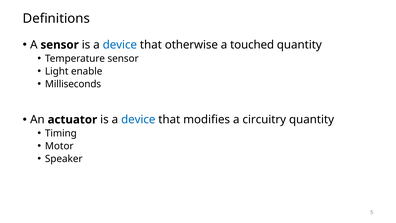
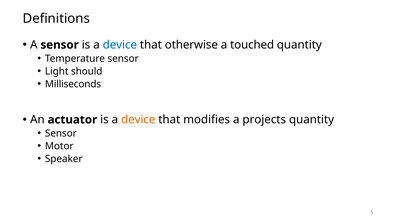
enable: enable -> should (87, 71)
device colour: blue -> orange (138, 120)
circuitry: circuitry -> projects (264, 120)
Timing: Timing -> Sensor (61, 133)
